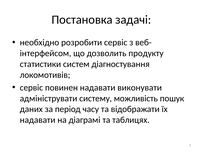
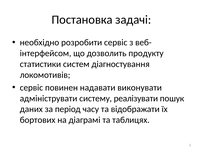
можливість: можливість -> реалізувати (136, 99)
надавати: надавати -> бортових (38, 120)
